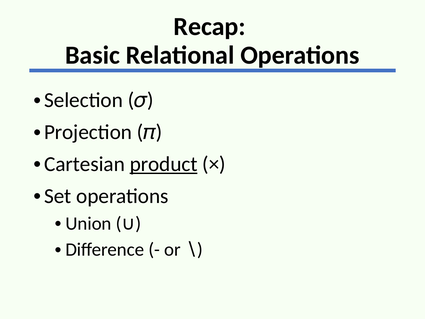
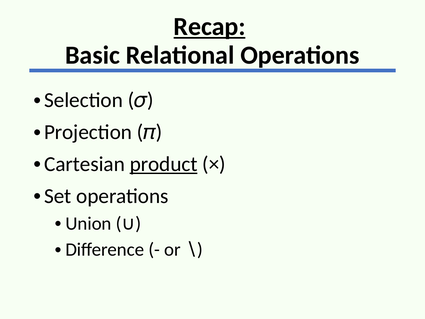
Recap underline: none -> present (210, 27)
